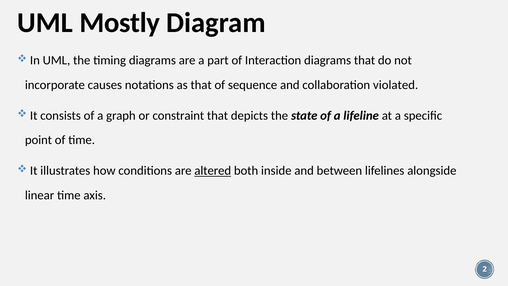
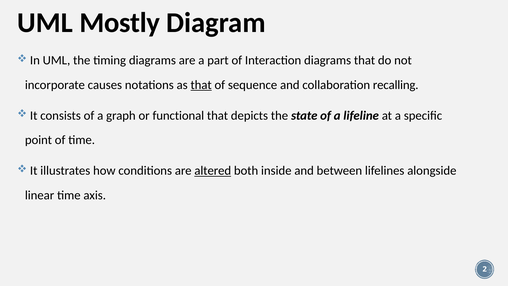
that underline: none -> present (201, 85)
violated: violated -> recalling (396, 85)
constraint: constraint -> functional (178, 116)
